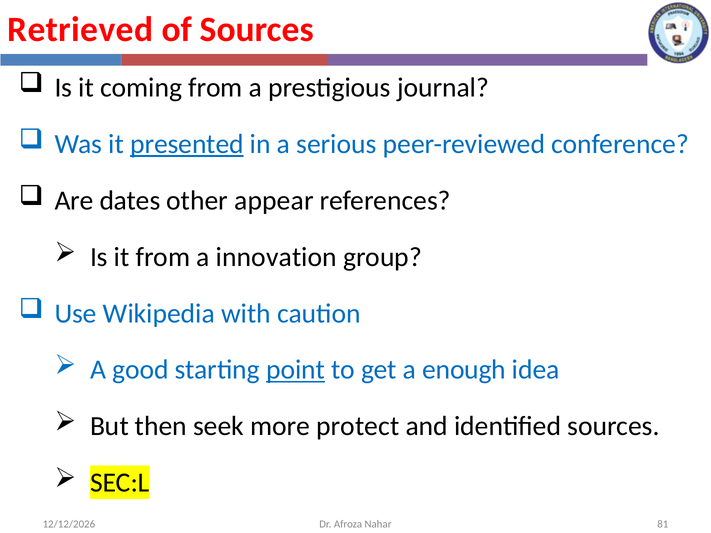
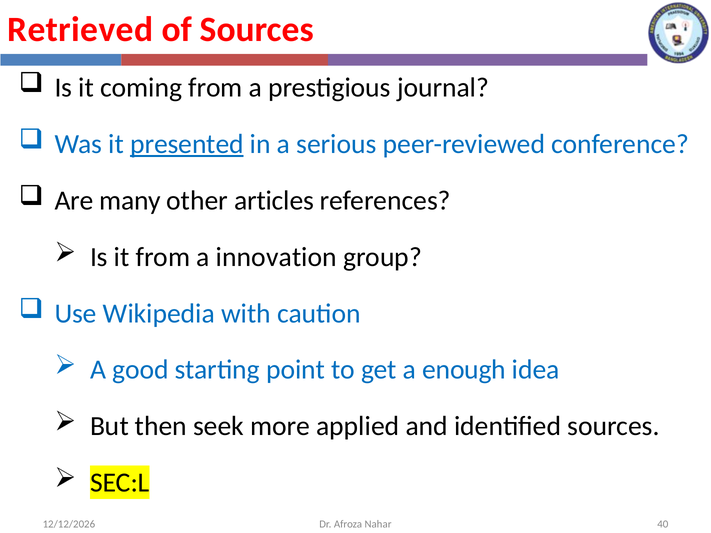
dates: dates -> many (130, 201)
appear: appear -> articles (274, 201)
point underline: present -> none (296, 370)
protect: protect -> applied (358, 426)
81: 81 -> 40 (663, 524)
